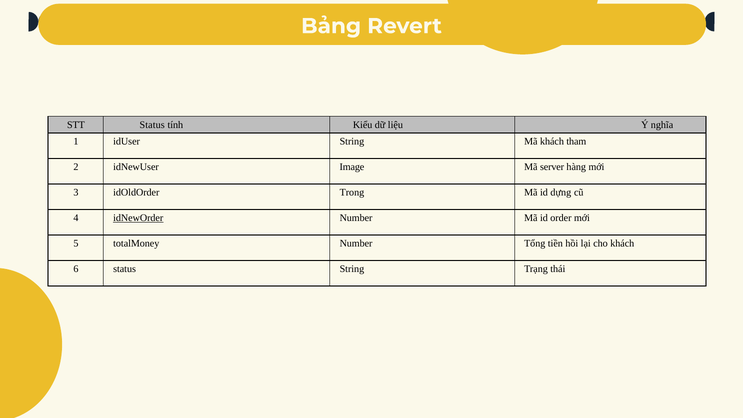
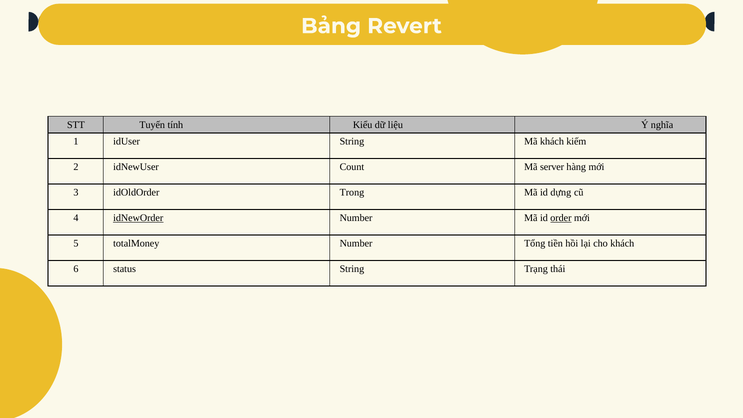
STT Status: Status -> Tuyến (152, 125)
tham: tham -> kiếm (576, 141)
Image: Image -> Count (352, 167)
order underline: none -> present (561, 218)
